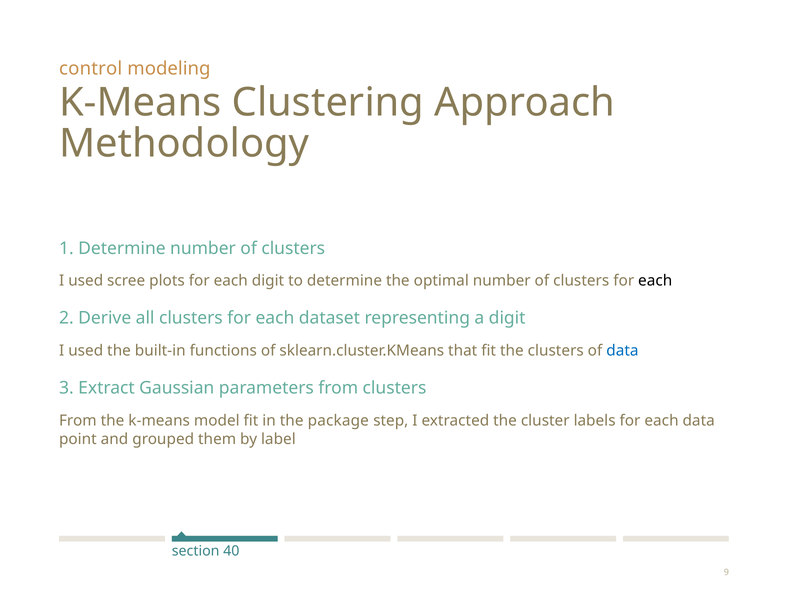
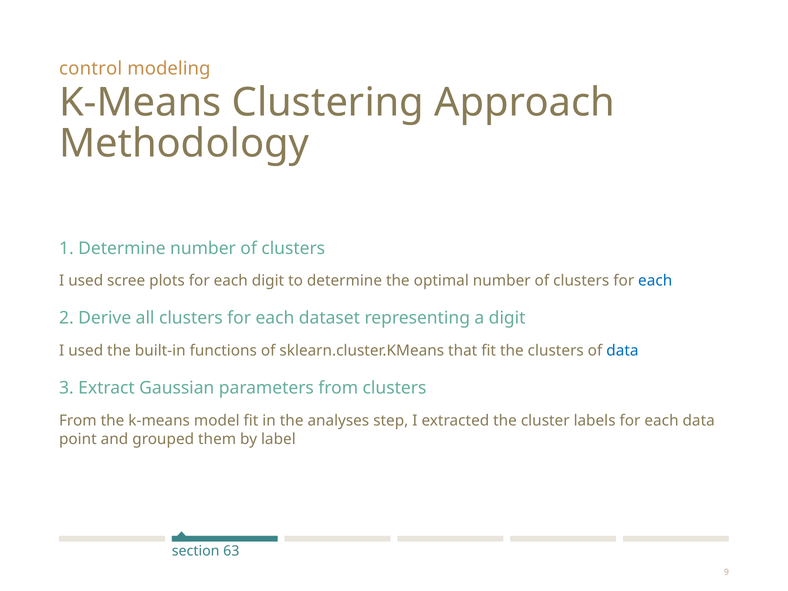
each colour: black -> blue (655, 281)
package: package -> analyses (338, 421)
40: 40 -> 63 (231, 551)
